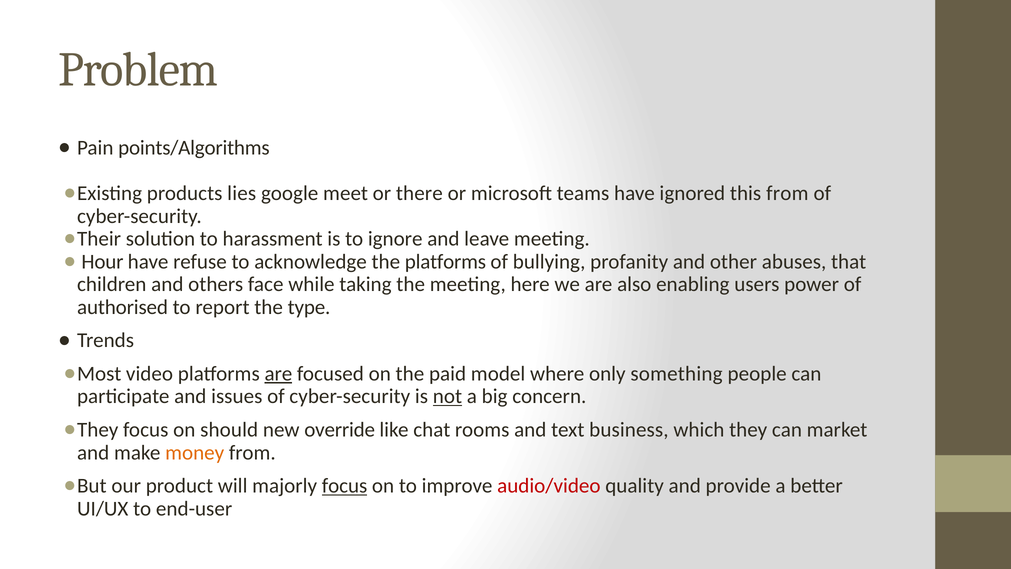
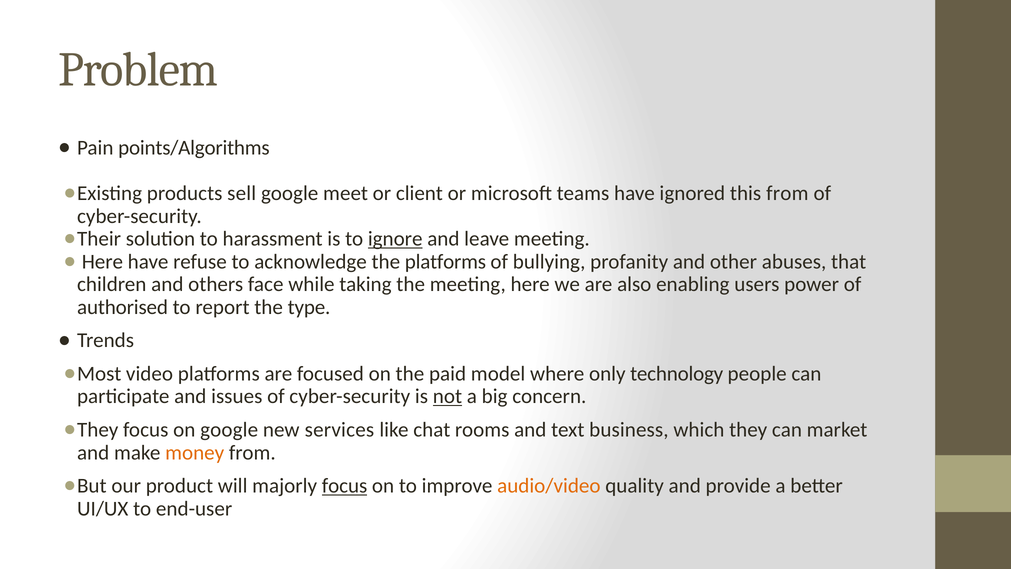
lies: lies -> sell (242, 193)
there: there -> client (419, 193)
ignore underline: none -> present (395, 239)
Hour: Hour -> Here (102, 261)
are underline: present -> none (278, 374)
something: something -> technology (677, 374)
on should: should -> google (229, 430)
override: override -> services (339, 430)
audio/video colour: red -> orange (549, 486)
